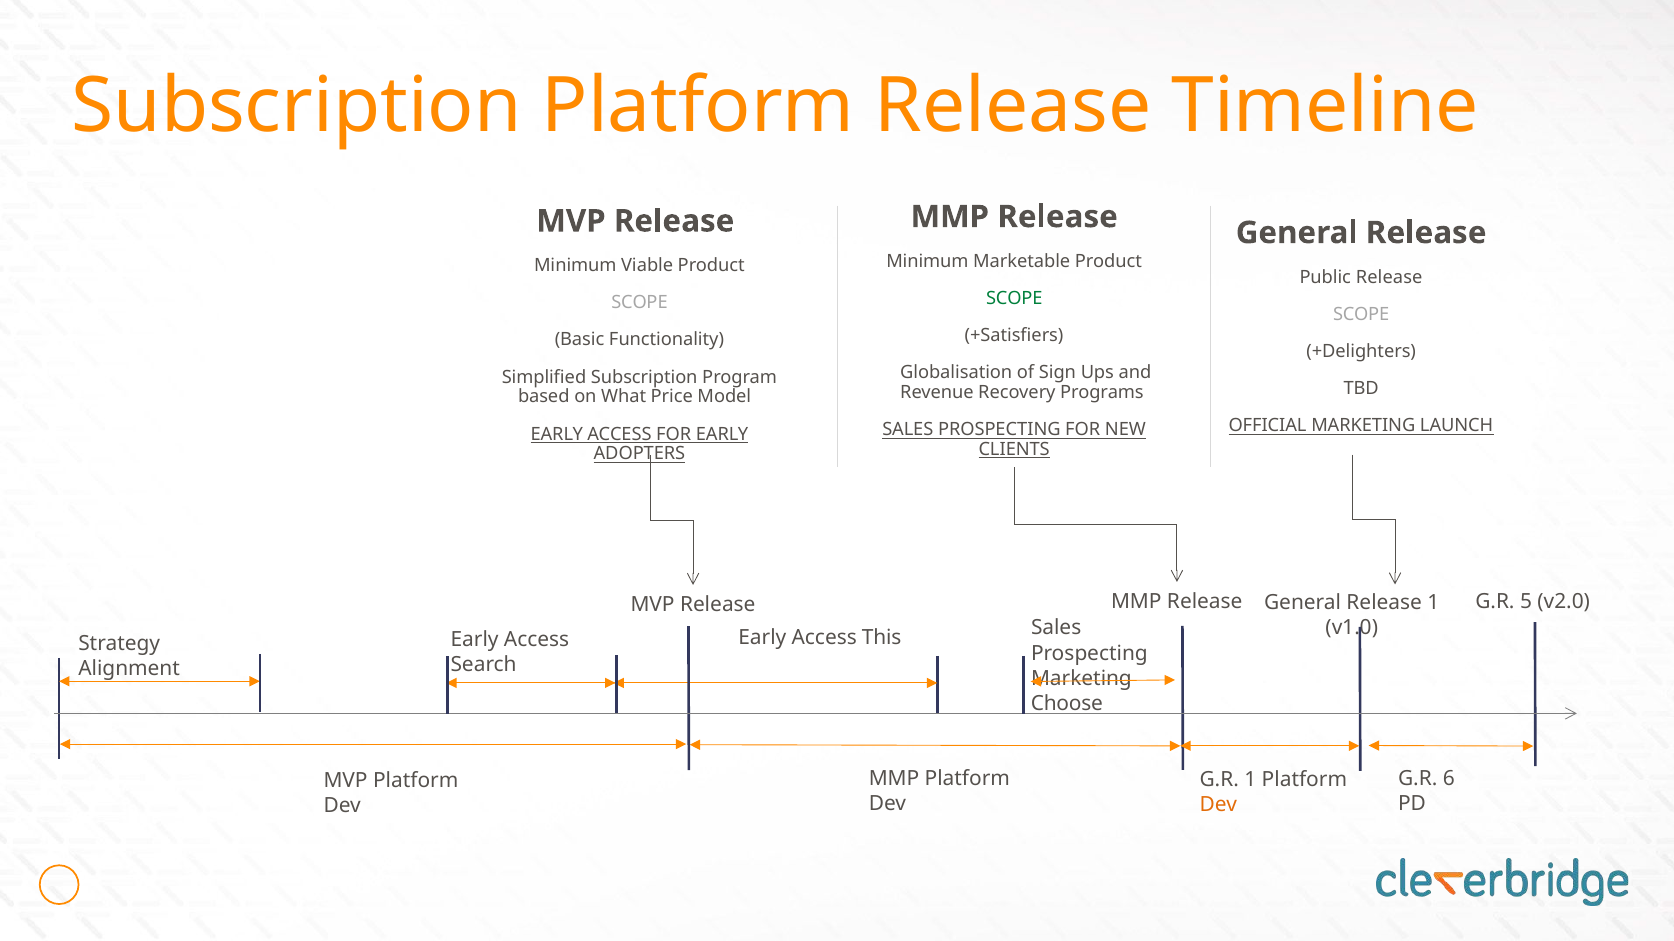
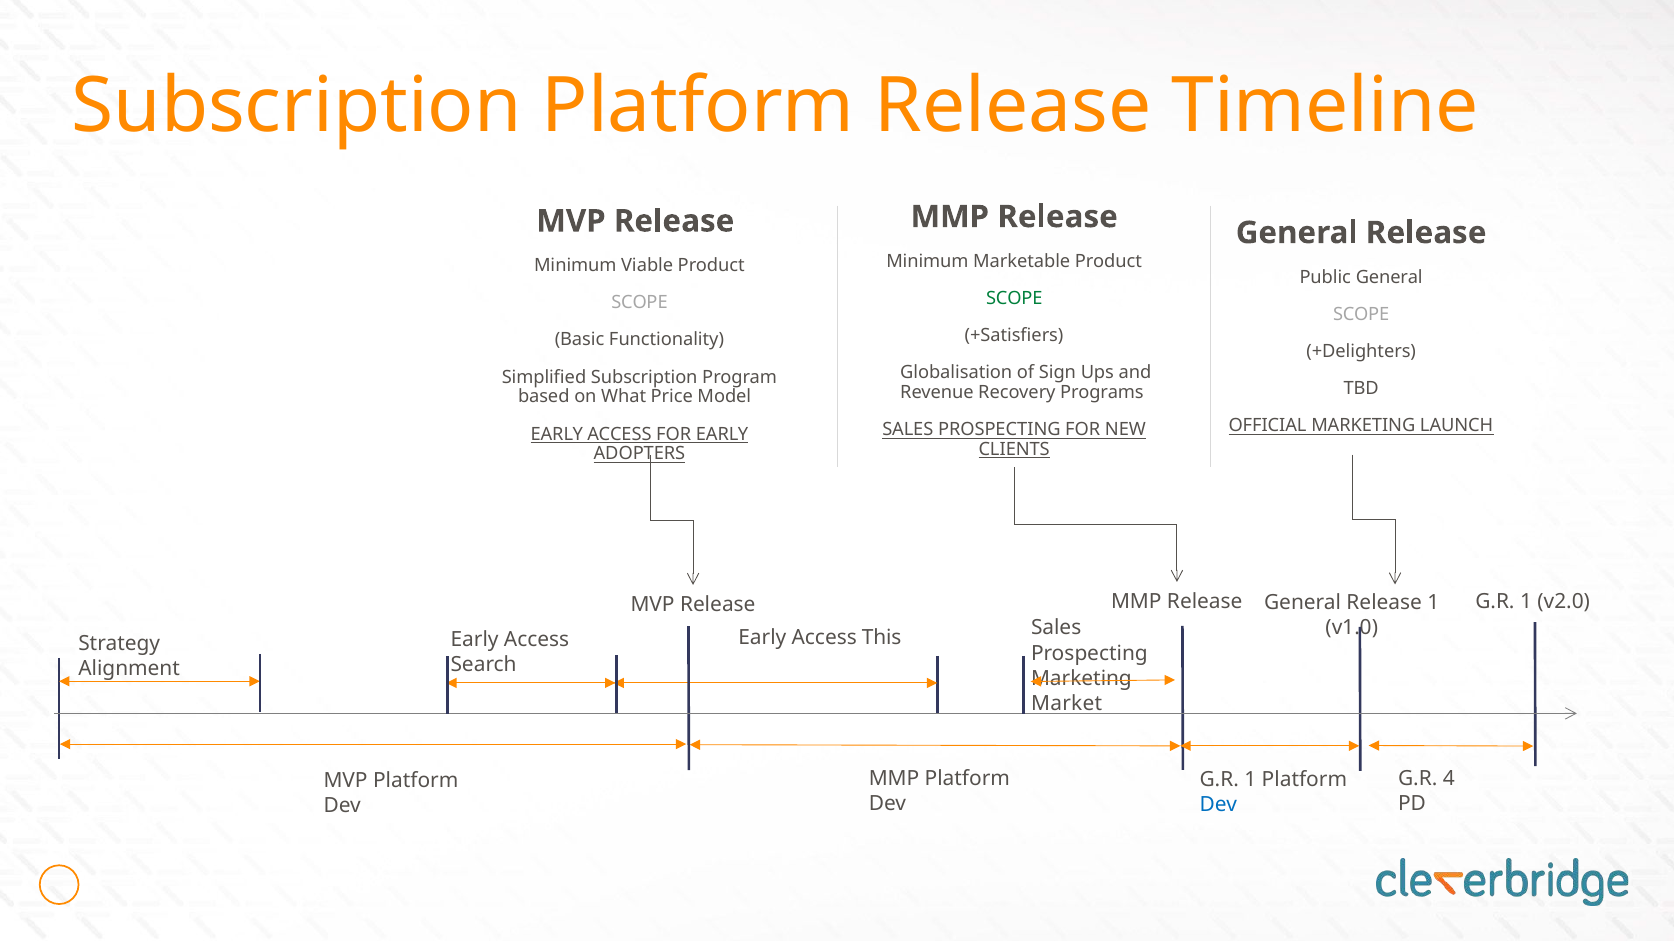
Public Release: Release -> General (1389, 277)
5: 5 -> 1 (1526, 602)
Choose: Choose -> Market (1067, 704)
6: 6 -> 4 (1449, 779)
Dev colour: orange -> blue (1218, 806)
